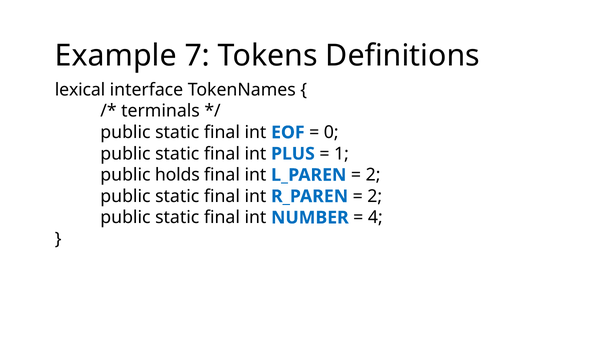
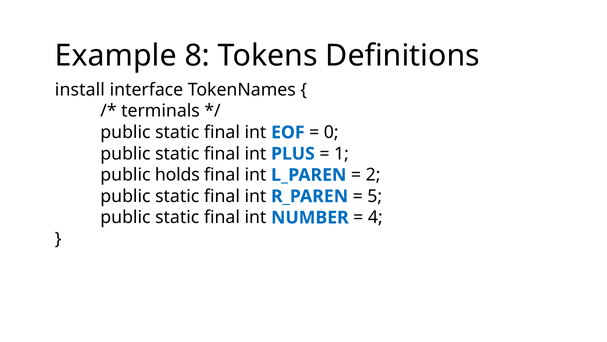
7: 7 -> 8 (197, 56)
lexical: lexical -> install (80, 90)
2: 2 -> 5 (375, 196)
